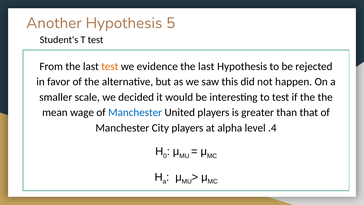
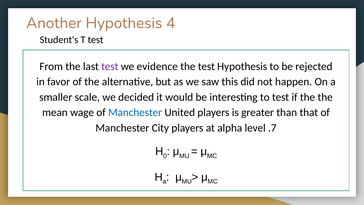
5: 5 -> 4 (171, 23)
test colour: orange -> purple (110, 66)
last: last -> test (206, 66)
.4: .4 -> .7 (272, 128)
